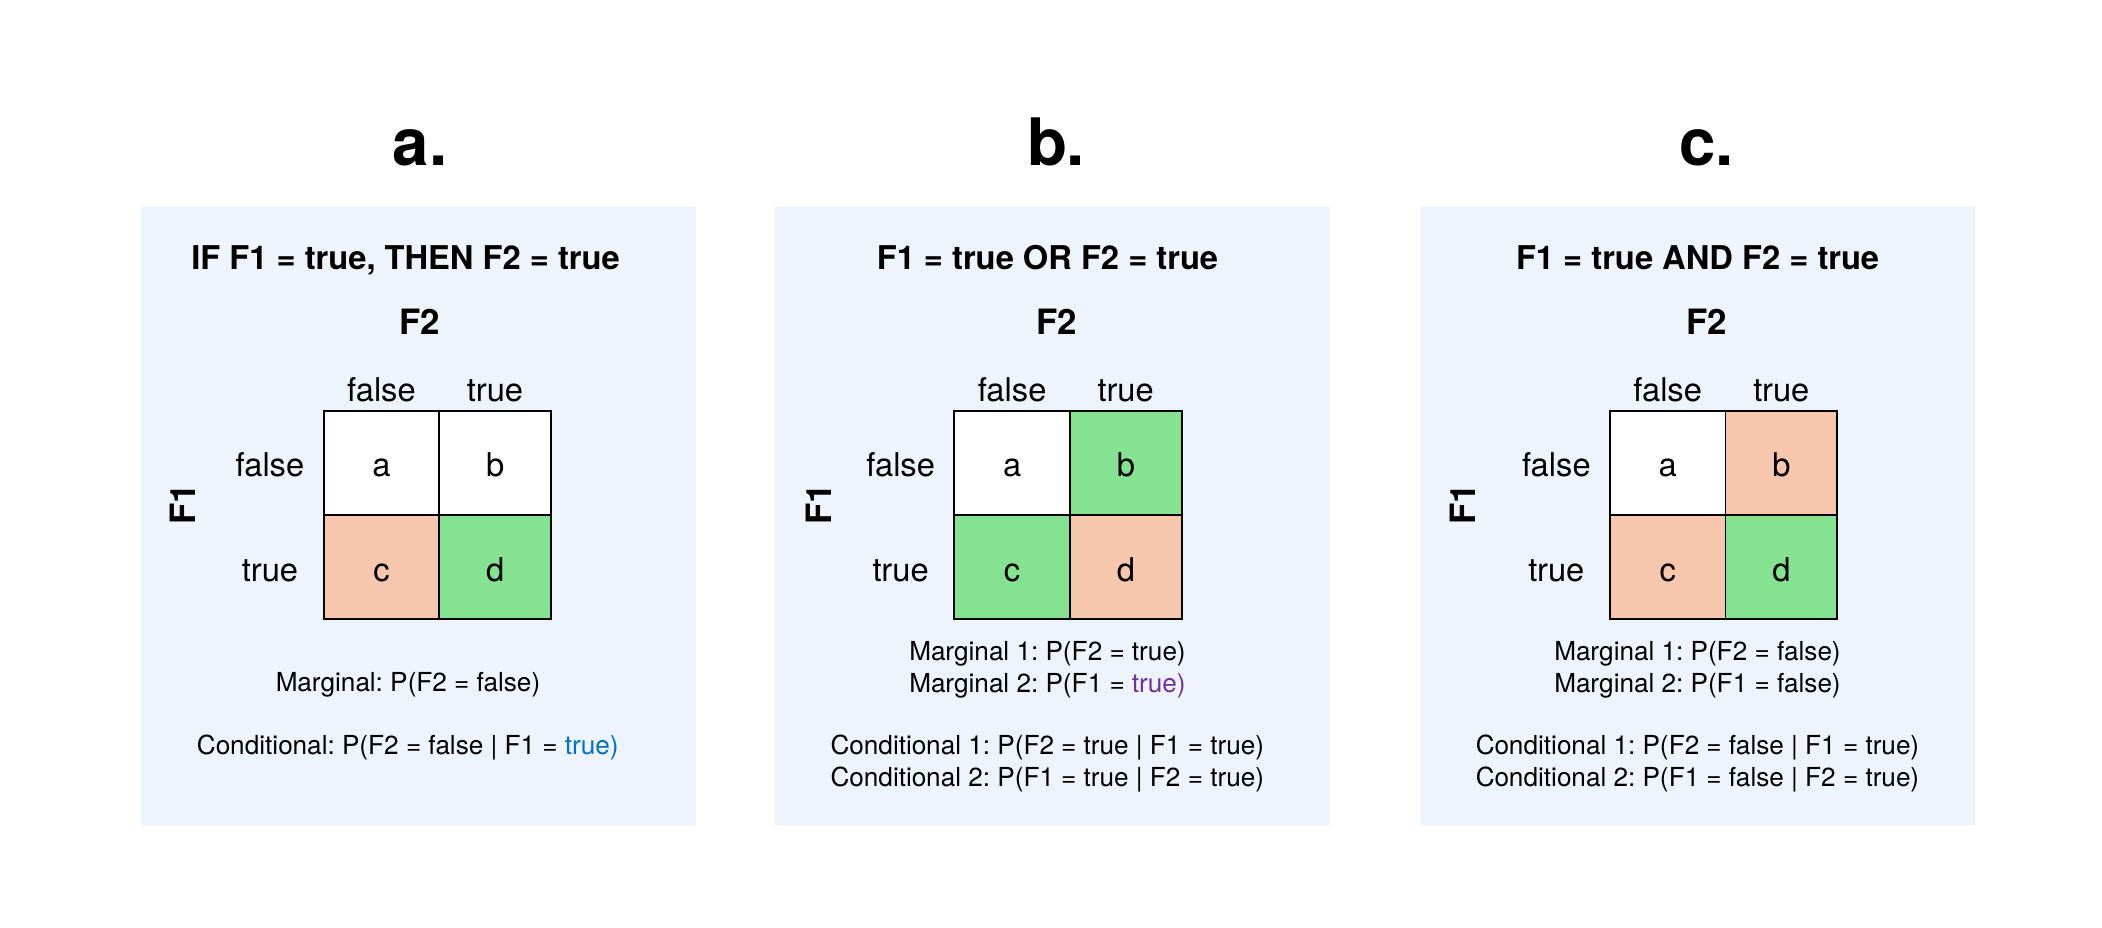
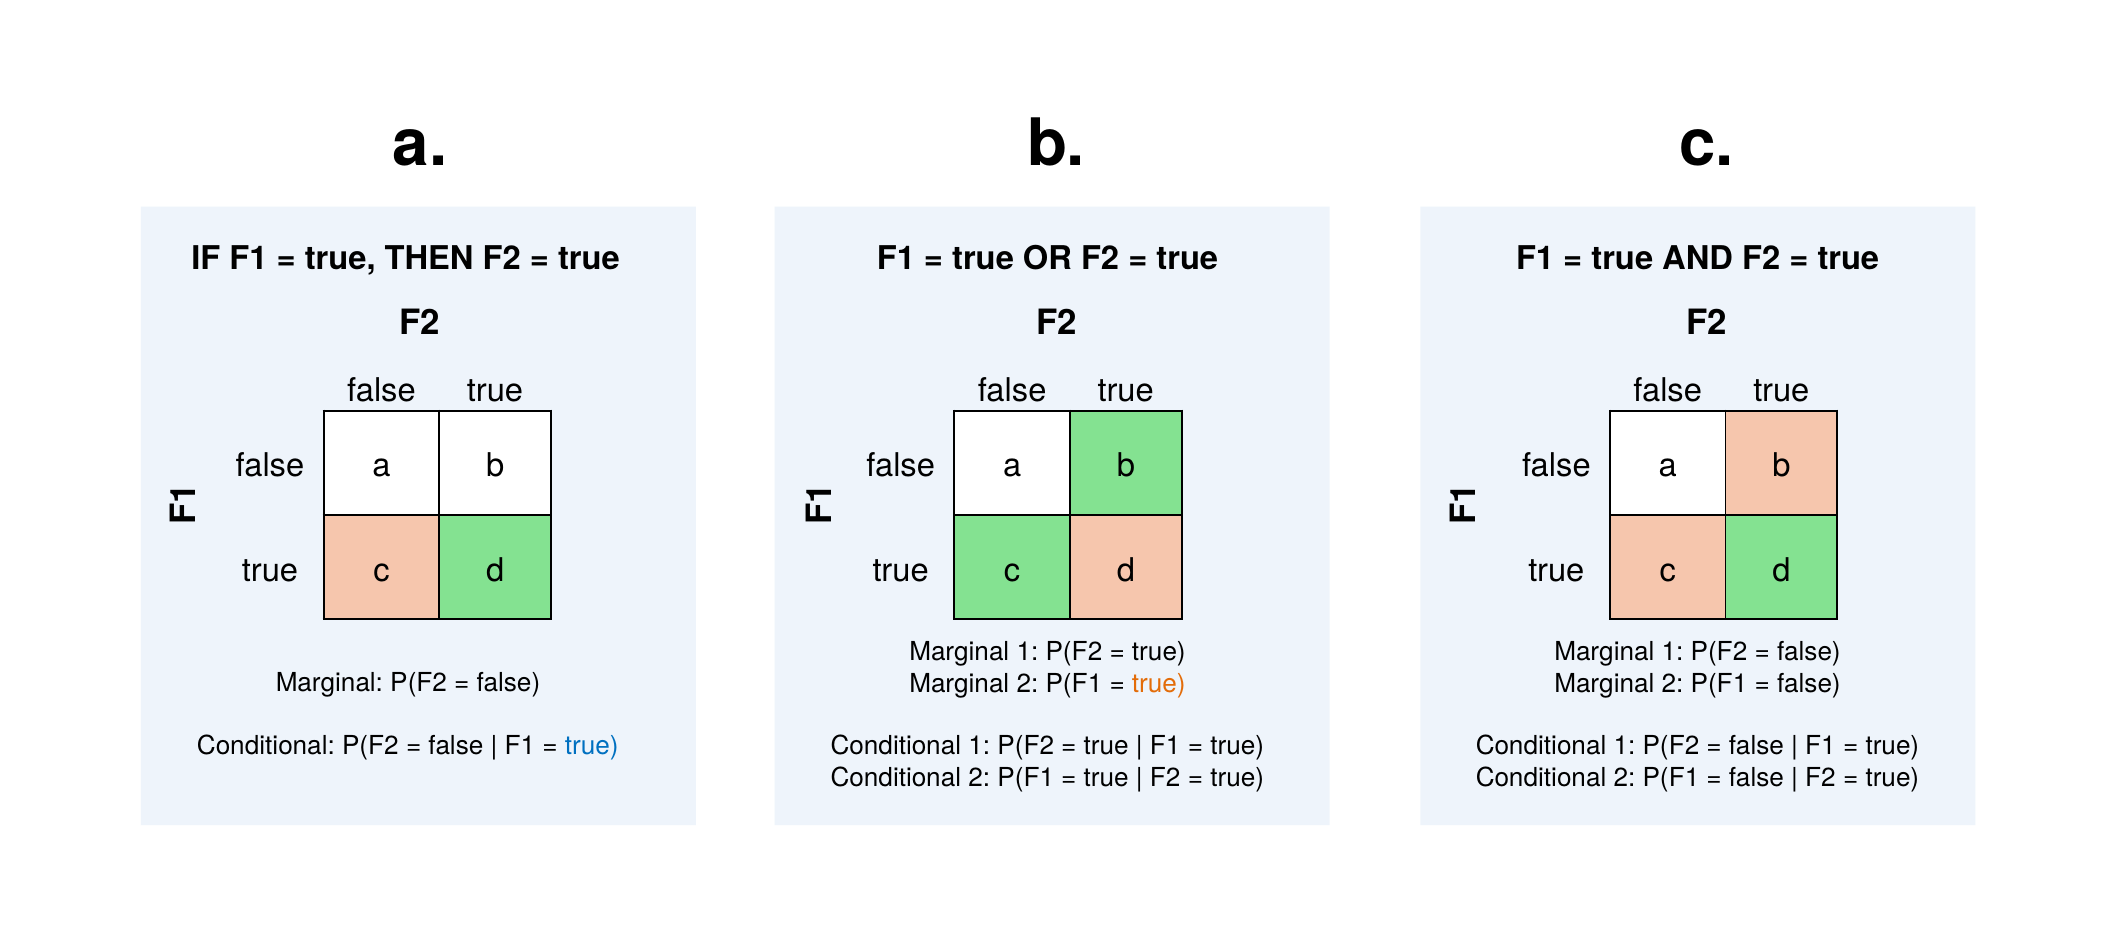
true colour: purple -> orange (1159, 683)
